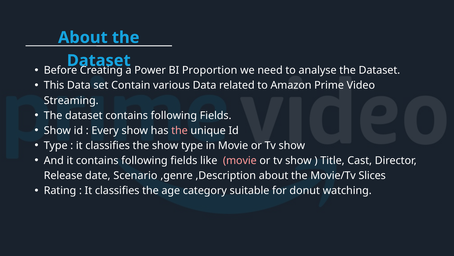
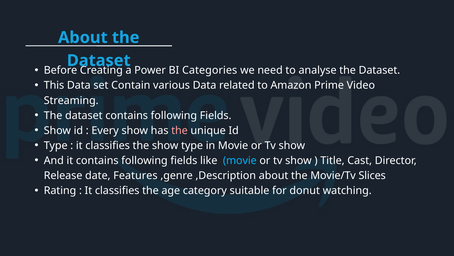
Proportion: Proportion -> Categories (210, 70)
movie colour: pink -> light blue (240, 160)
Scenario: Scenario -> Features (135, 175)
